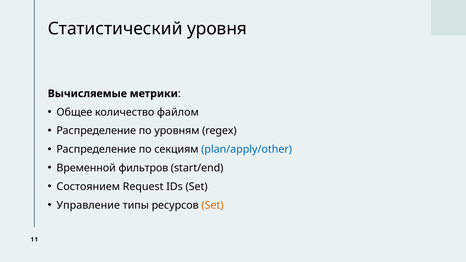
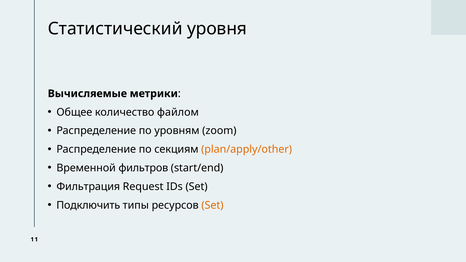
regex: regex -> zoom (219, 131)
plan/apply/other colour: blue -> orange (247, 149)
Состоянием: Состоянием -> Фильтрация (88, 187)
Управление: Управление -> Подключить (88, 205)
